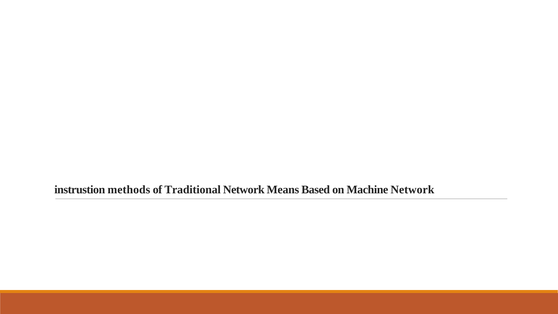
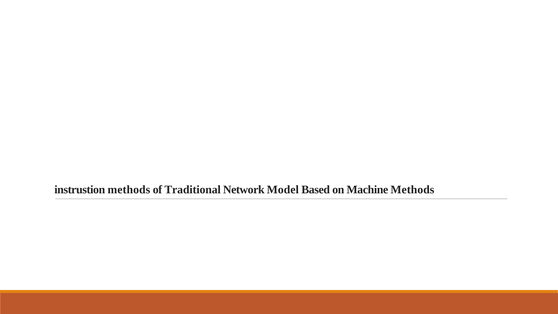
Means: Means -> Model (283, 190)
Machine Network: Network -> Methods (412, 190)
